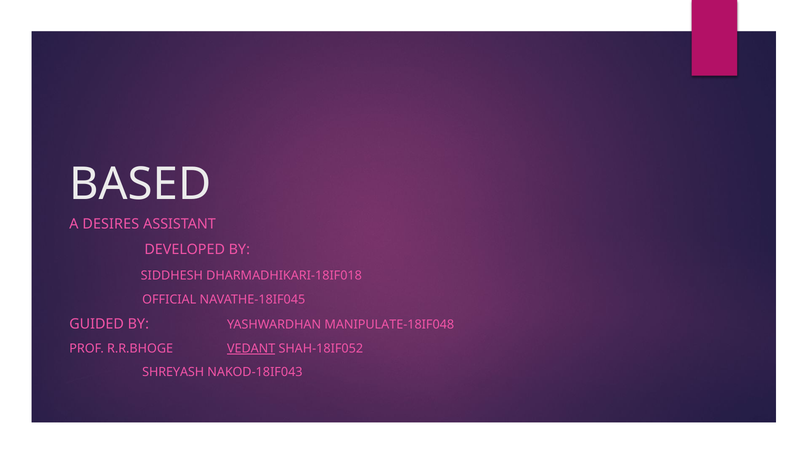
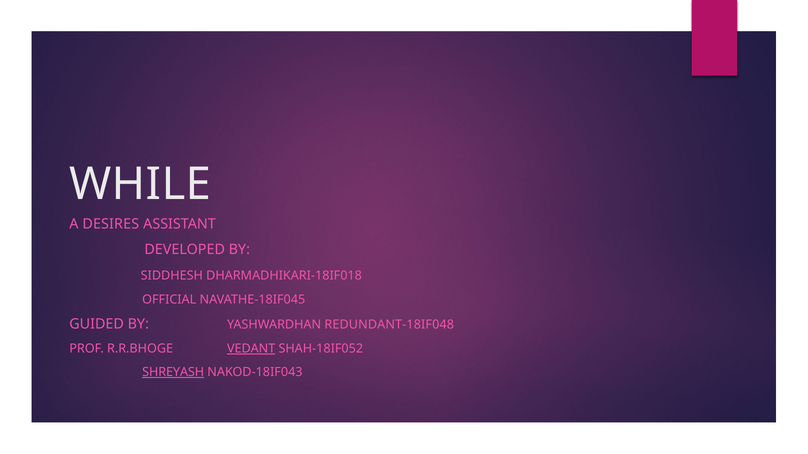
BASED: BASED -> WHILE (140, 184)
MANIPULATE-18IF048: MANIPULATE-18IF048 -> REDUNDANT-18IF048 (389, 325)
SHREYASH underline: none -> present (173, 373)
